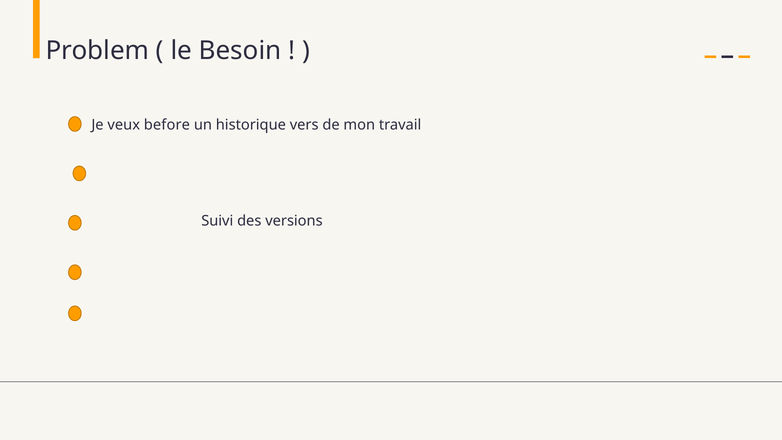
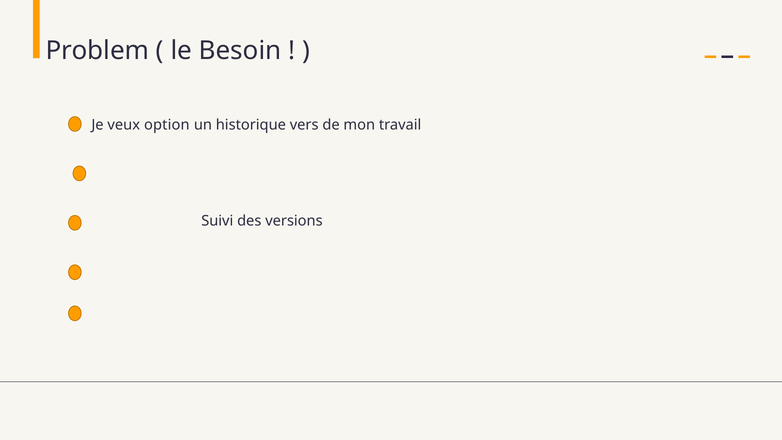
before: before -> option (167, 125)
